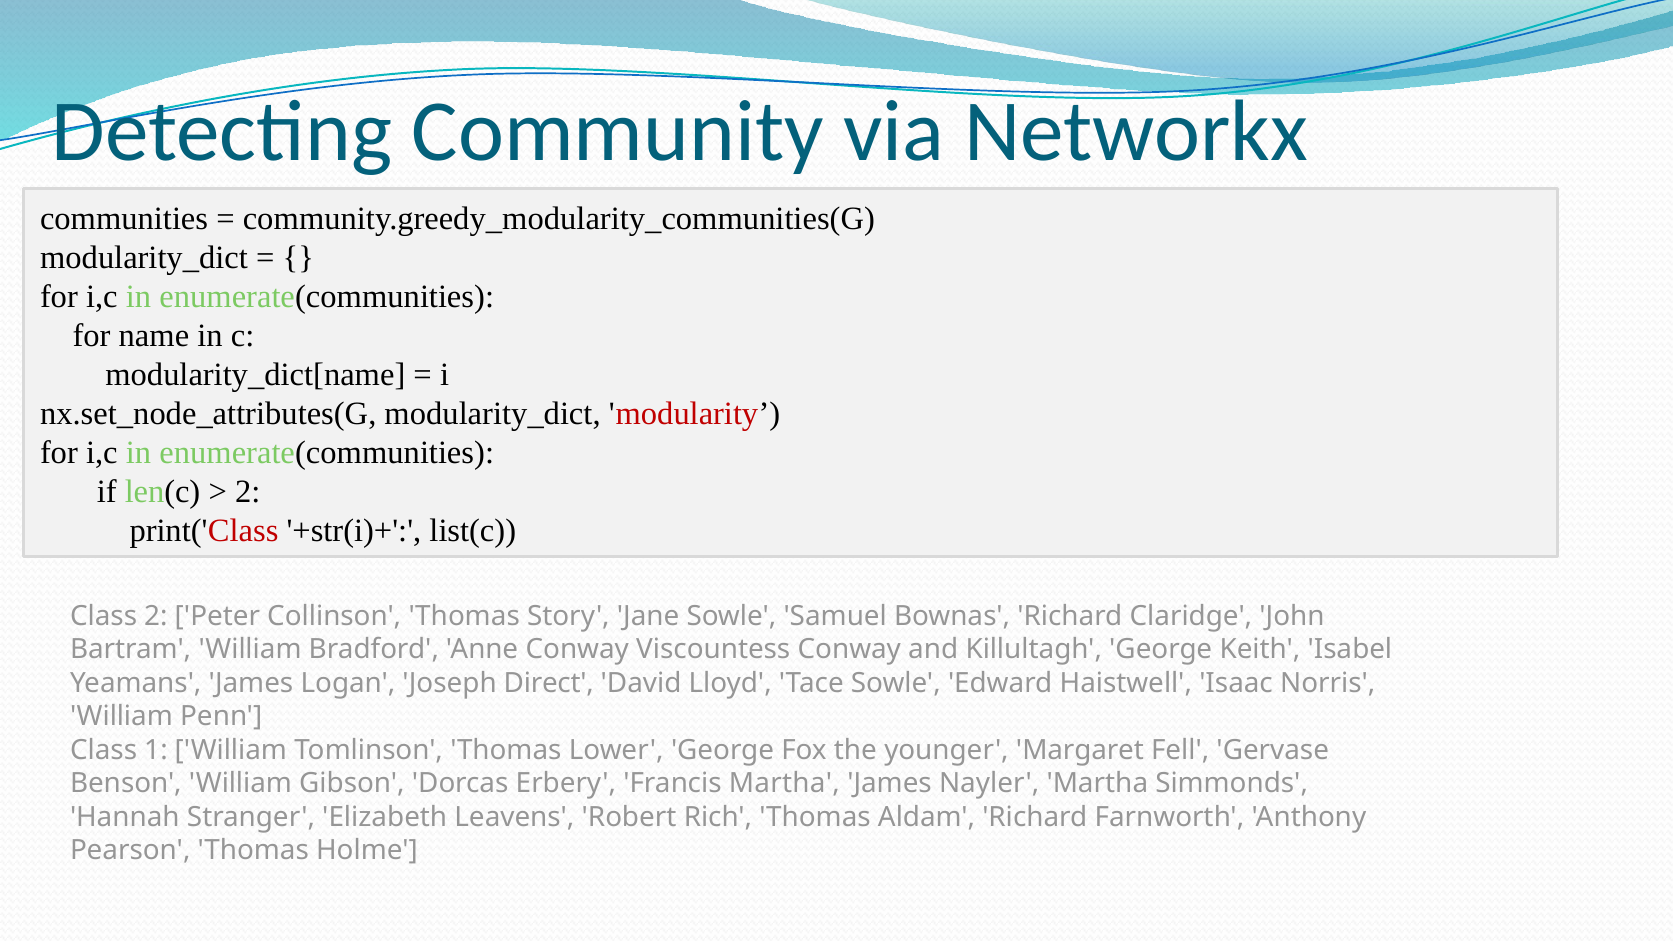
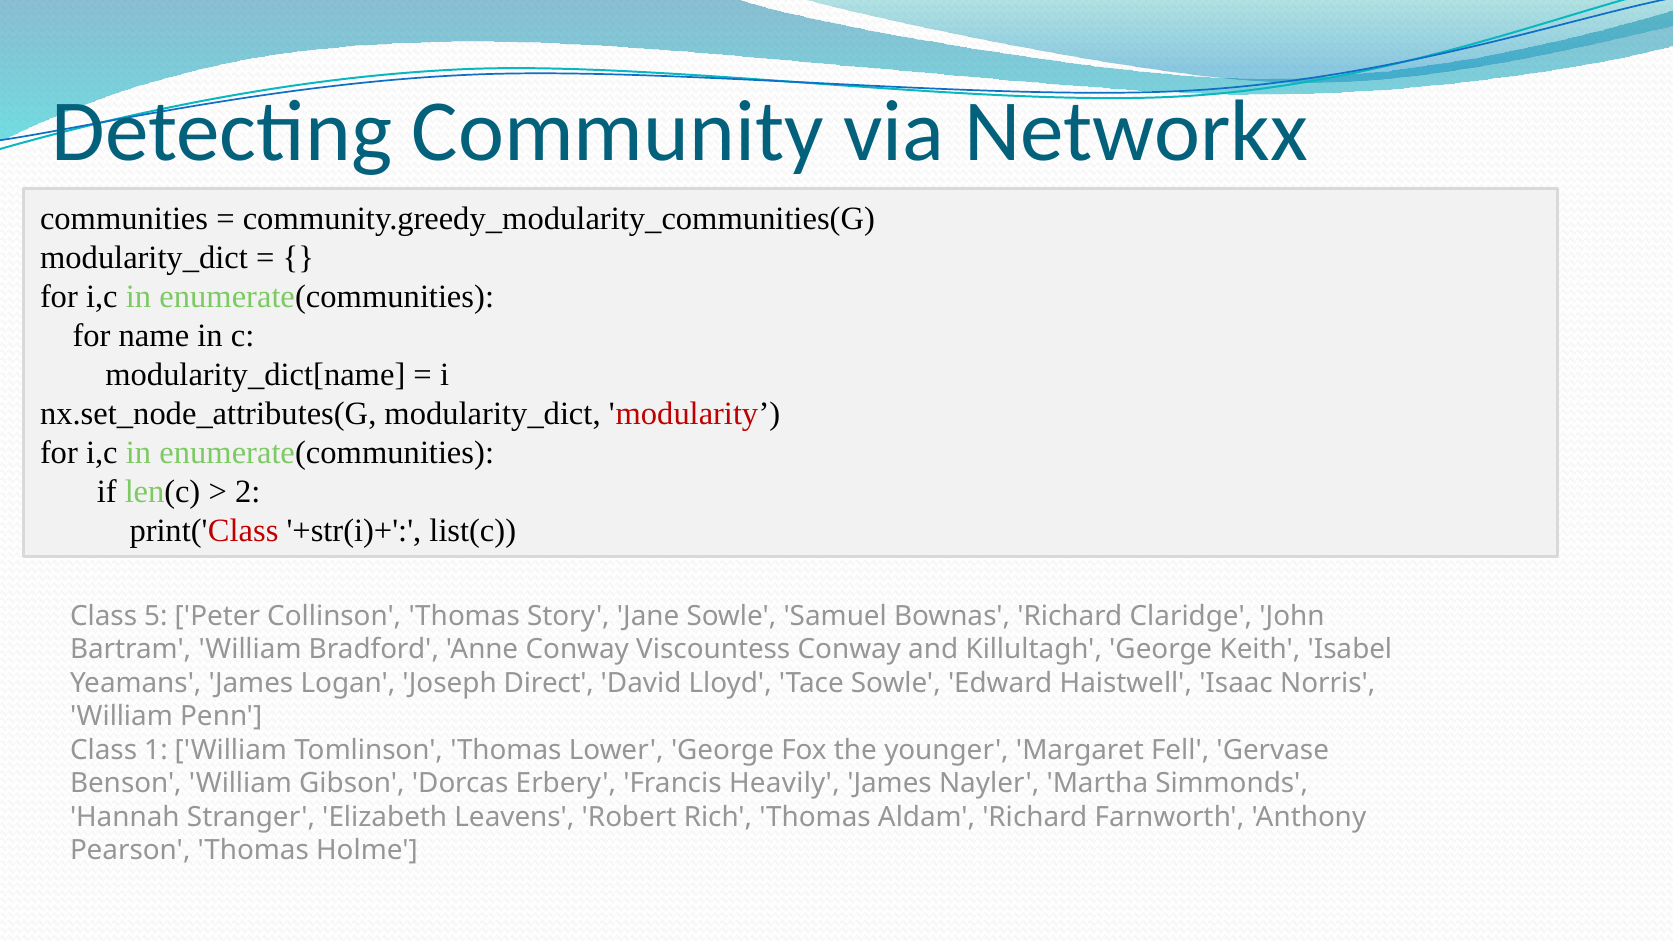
Class 2: 2 -> 5 (156, 616)
Francis Martha: Martha -> Heavily (784, 784)
